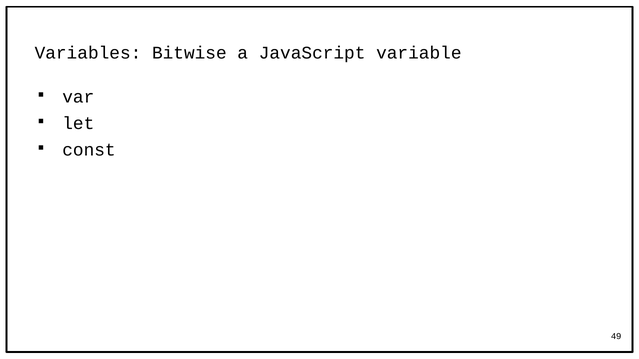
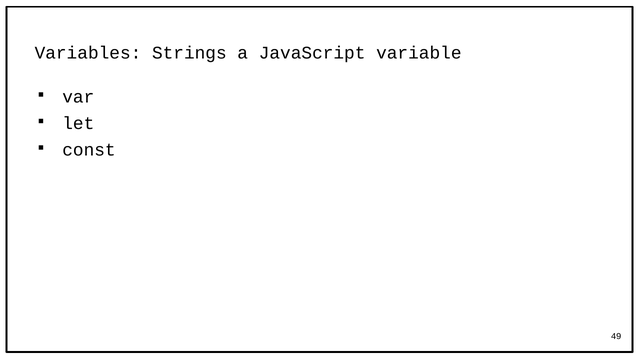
Bitwise: Bitwise -> Strings (189, 53)
